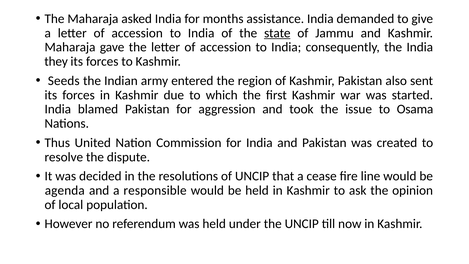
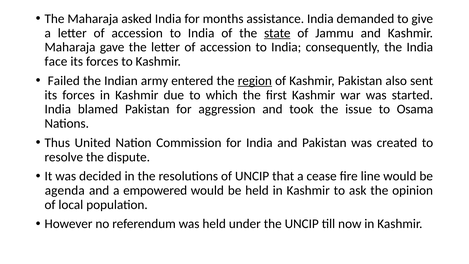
they: they -> face (56, 62)
Seeds: Seeds -> Failed (64, 81)
region underline: none -> present (255, 81)
responsible: responsible -> empowered (155, 190)
